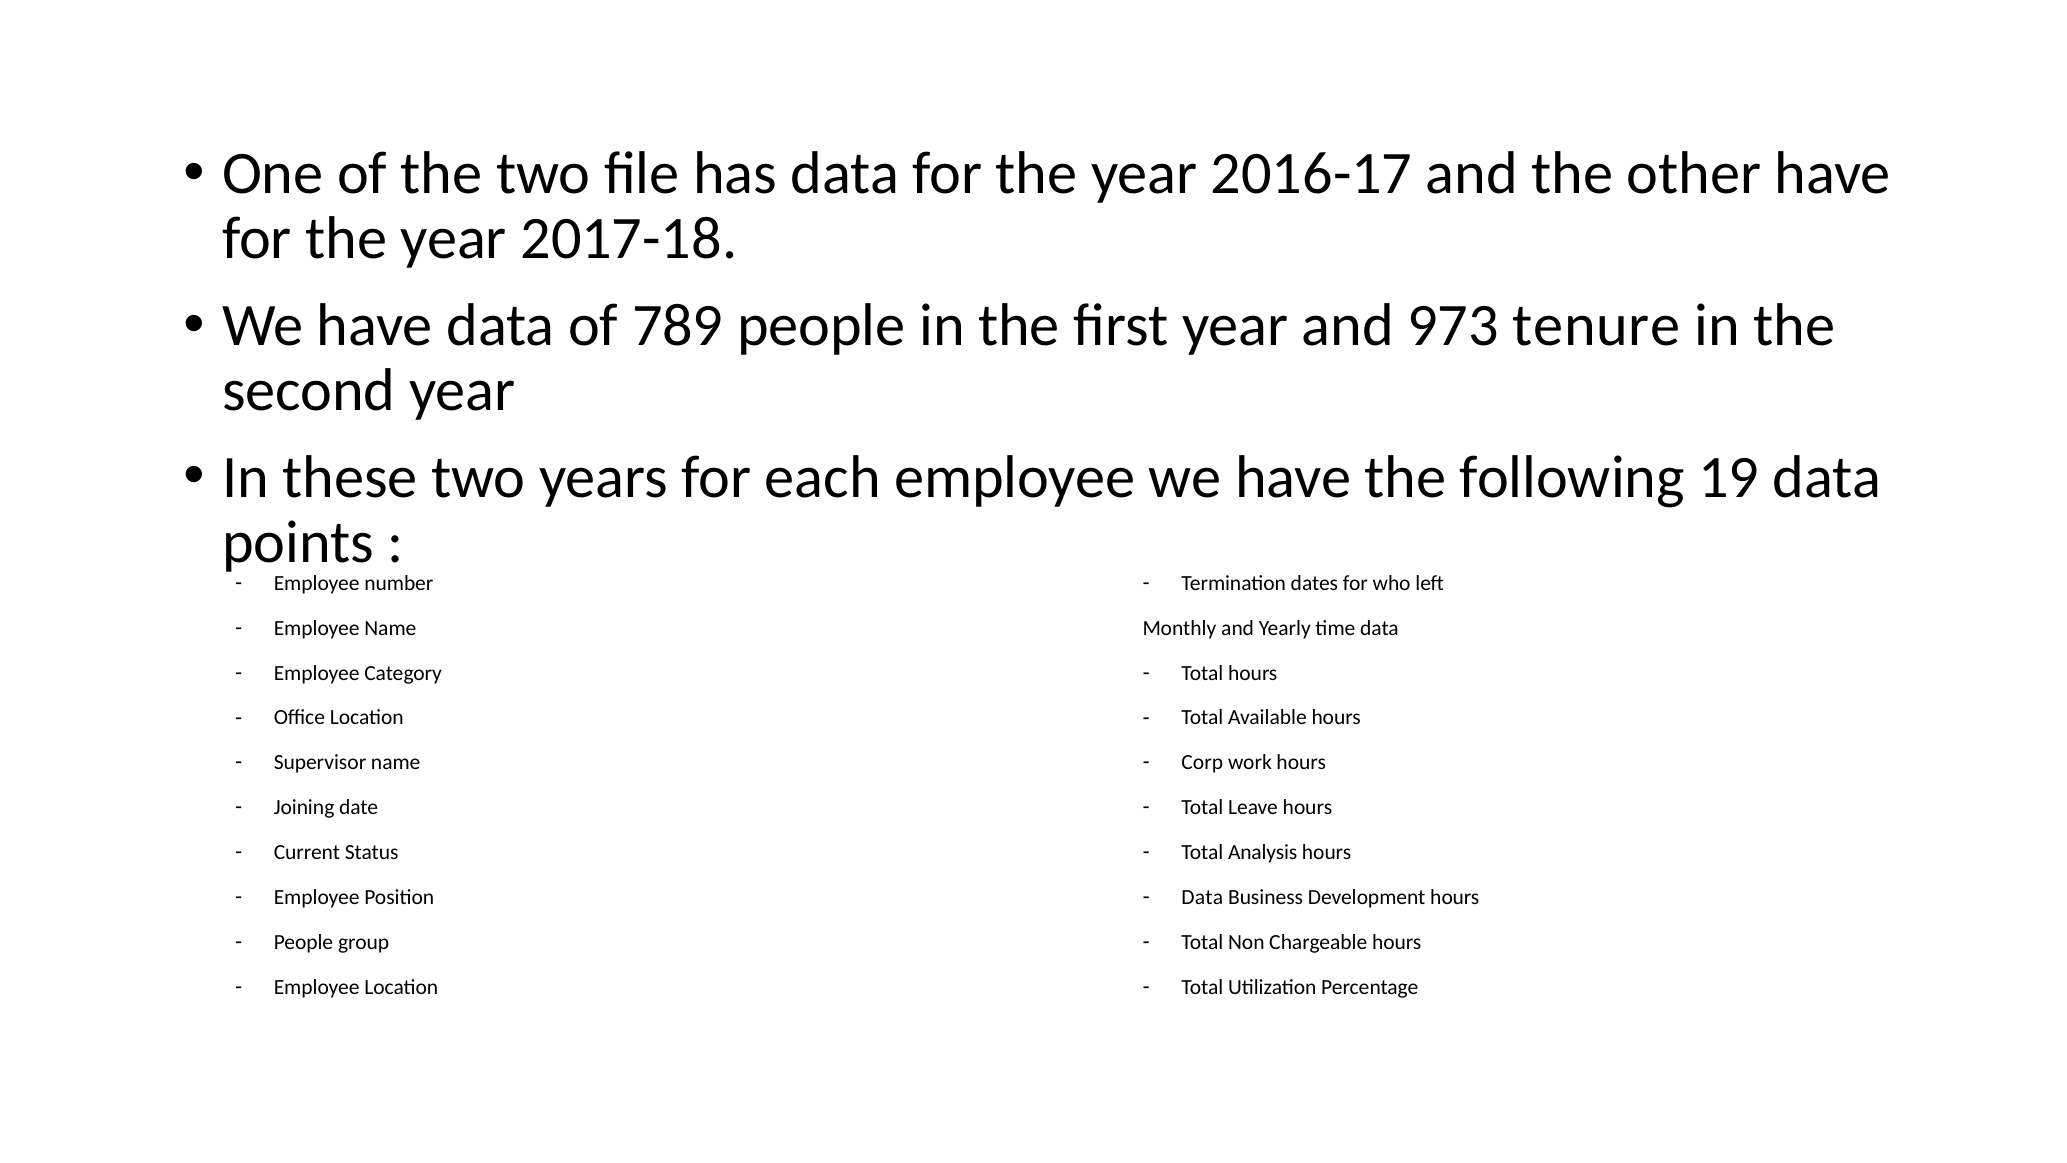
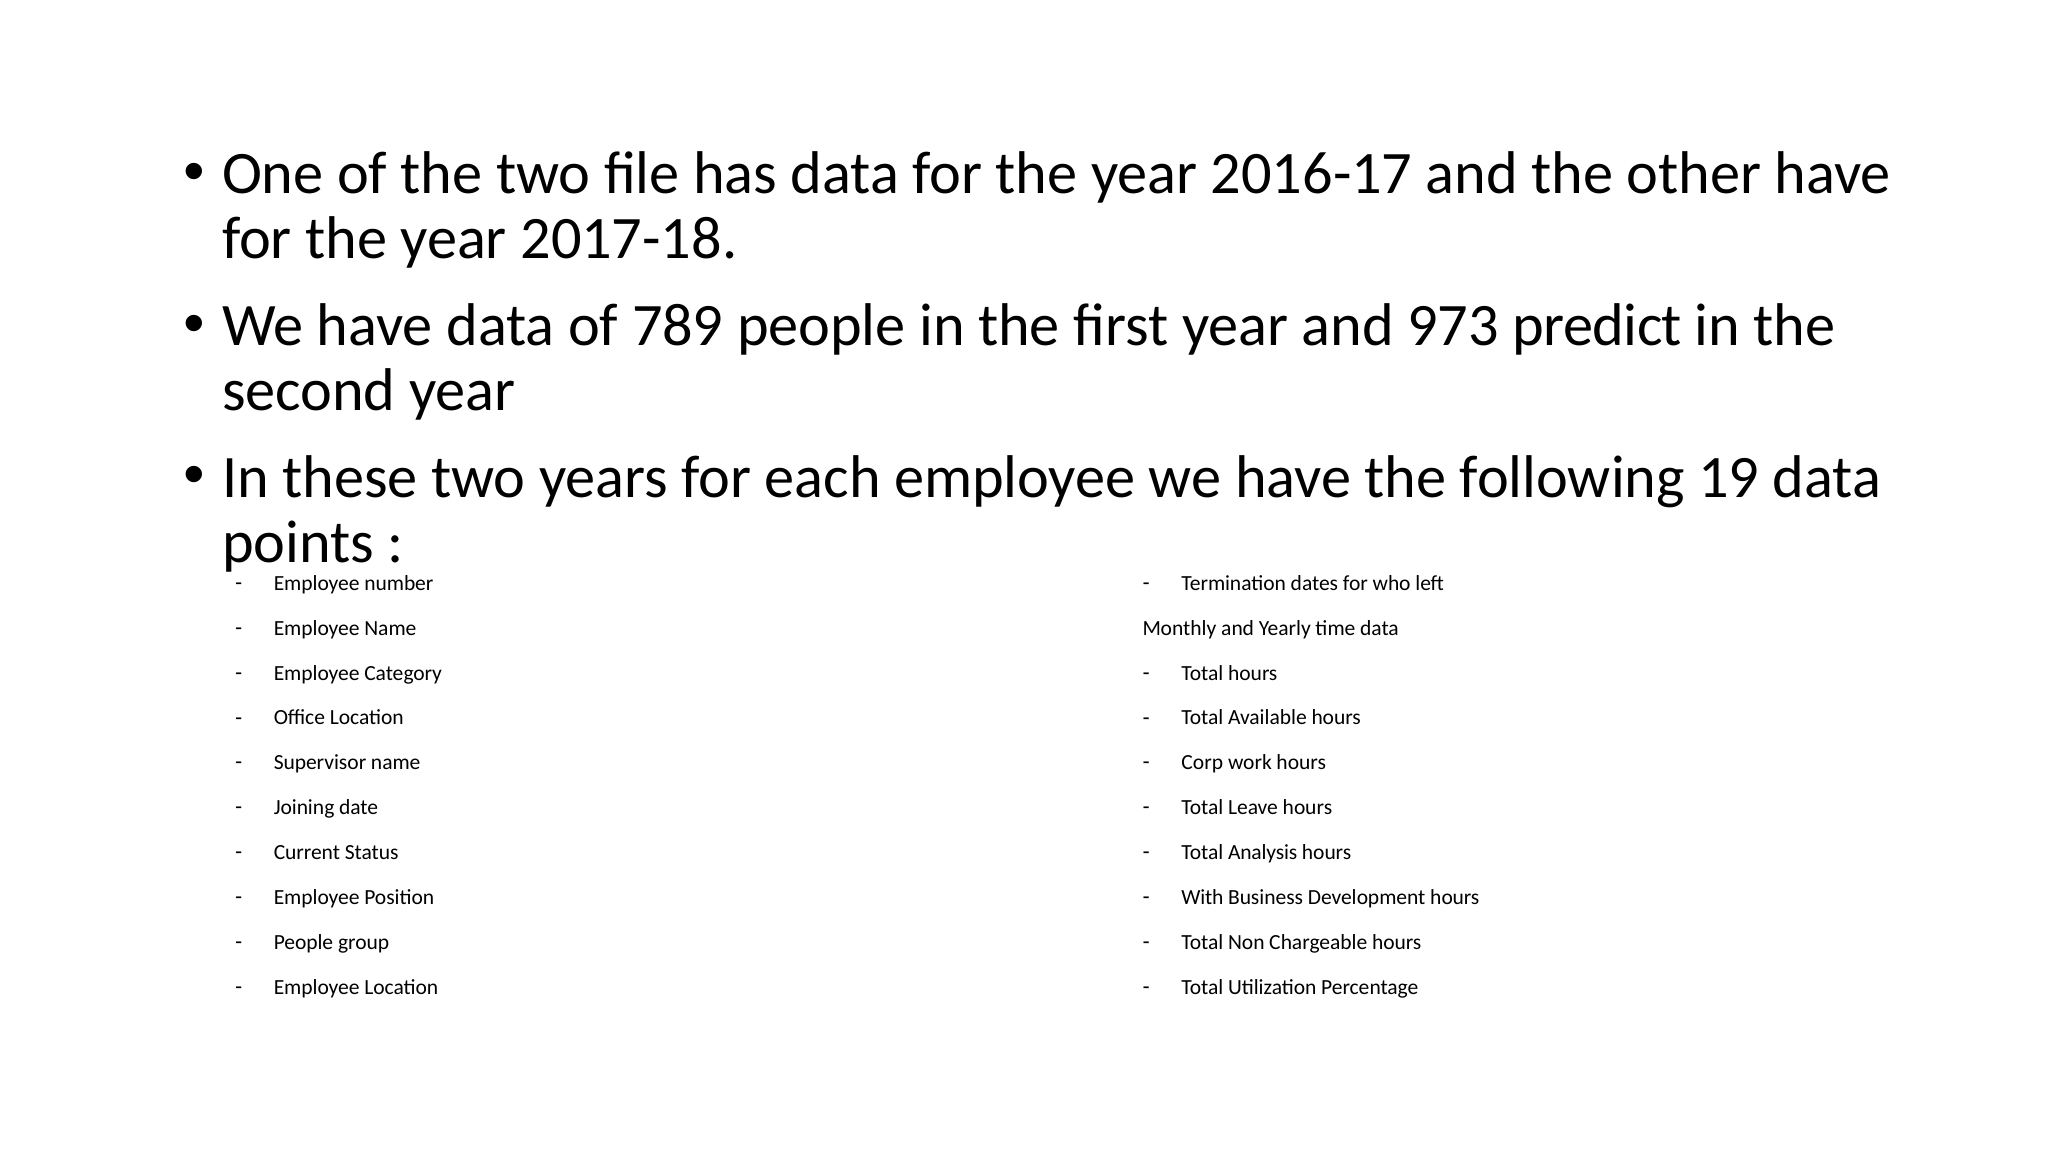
tenure: tenure -> predict (1597, 325)
Data: Data -> With (1202, 897)
